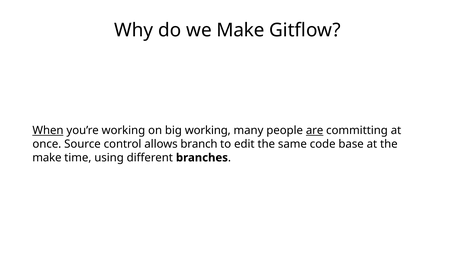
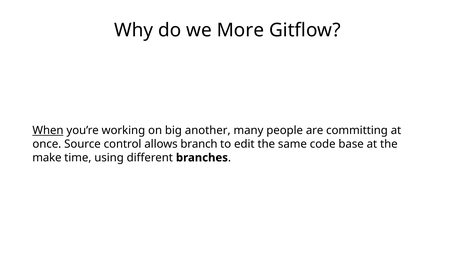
we Make: Make -> More (240, 30)
big working: working -> another (208, 130)
are underline: present -> none (315, 130)
